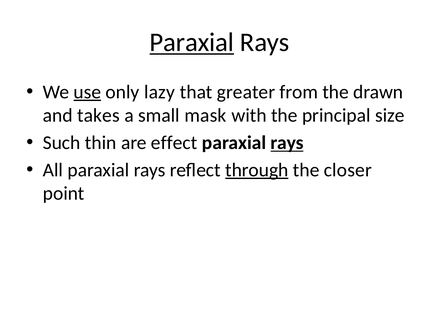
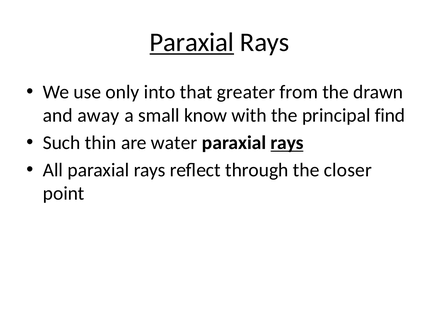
use underline: present -> none (87, 92)
lazy: lazy -> into (160, 92)
takes: takes -> away (98, 116)
mask: mask -> know (206, 116)
size: size -> find (390, 116)
effect: effect -> water (174, 143)
through underline: present -> none (257, 170)
